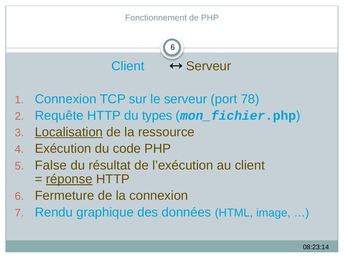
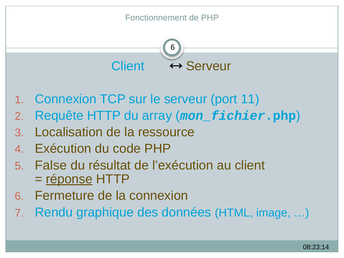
78: 78 -> 11 (250, 99)
types: types -> array (157, 116)
Localisation underline: present -> none (69, 132)
